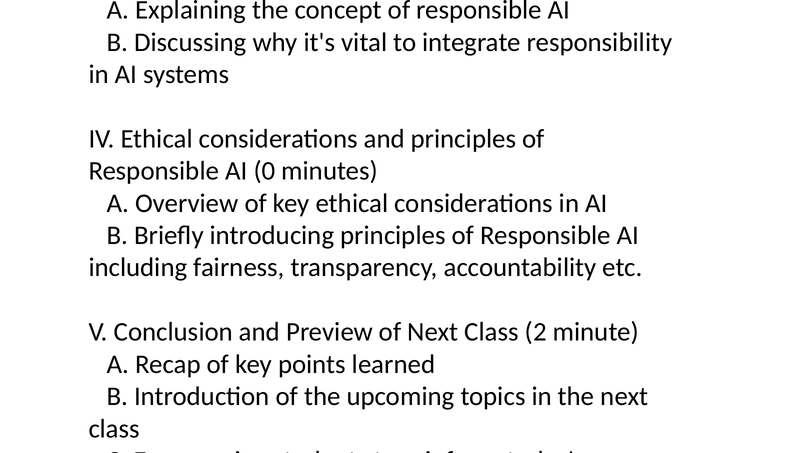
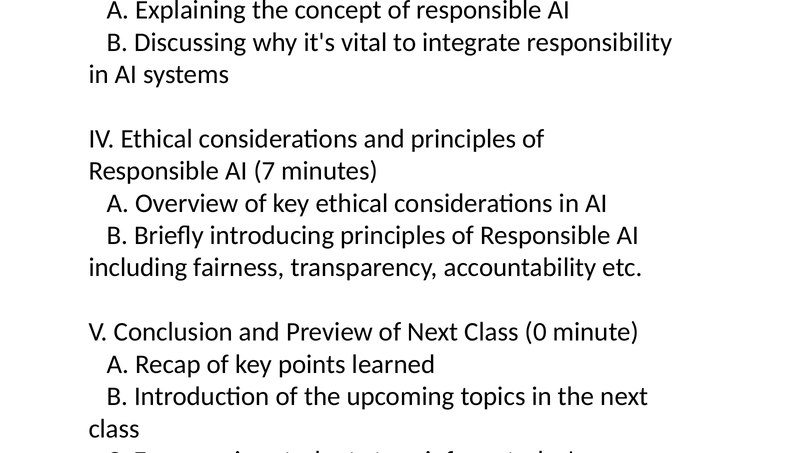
0: 0 -> 7 (264, 171)
Class 2: 2 -> 0 (536, 332)
